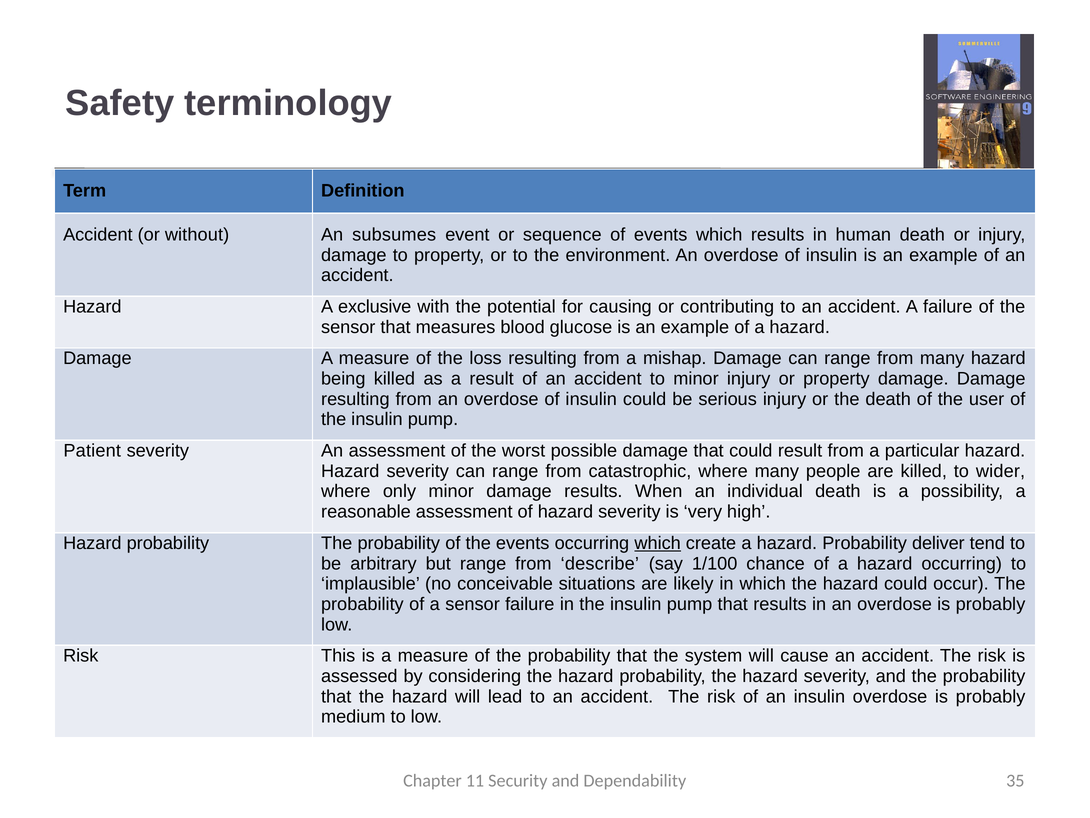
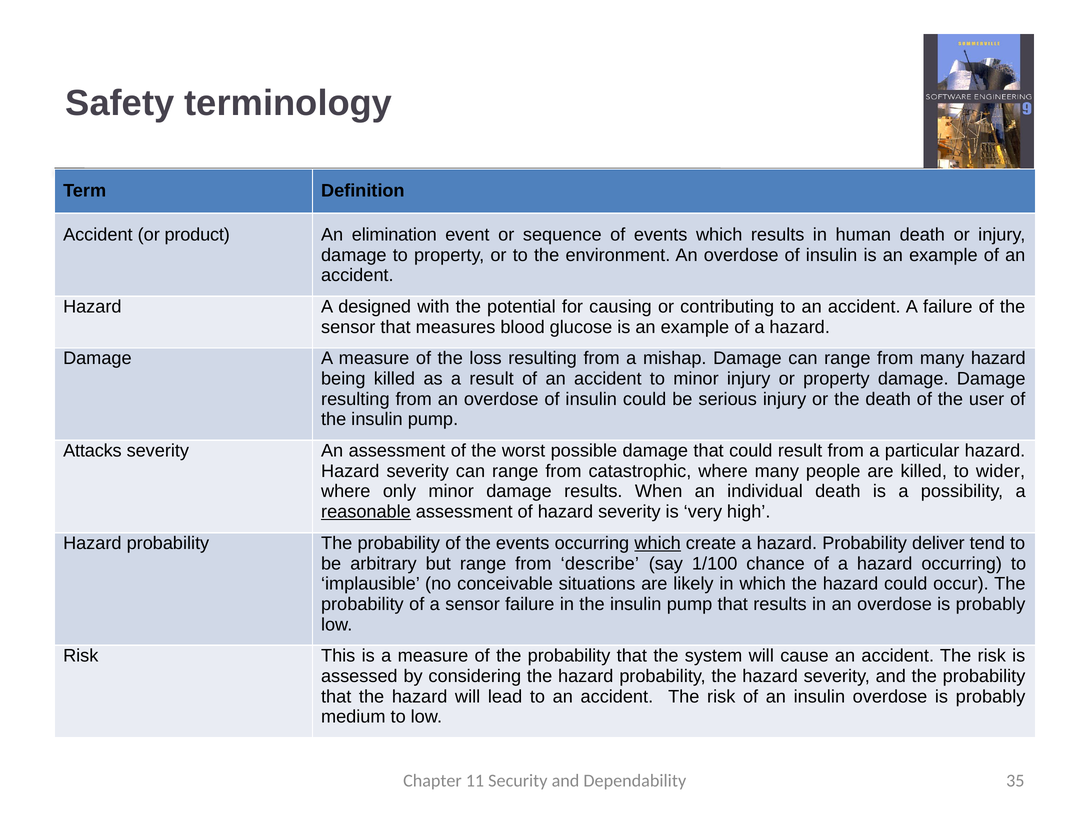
without: without -> product (197, 235)
subsumes: subsumes -> elimination (394, 235)
exclusive: exclusive -> designed (375, 307)
Patient: Patient -> Attacks (92, 451)
reasonable underline: none -> present (366, 512)
